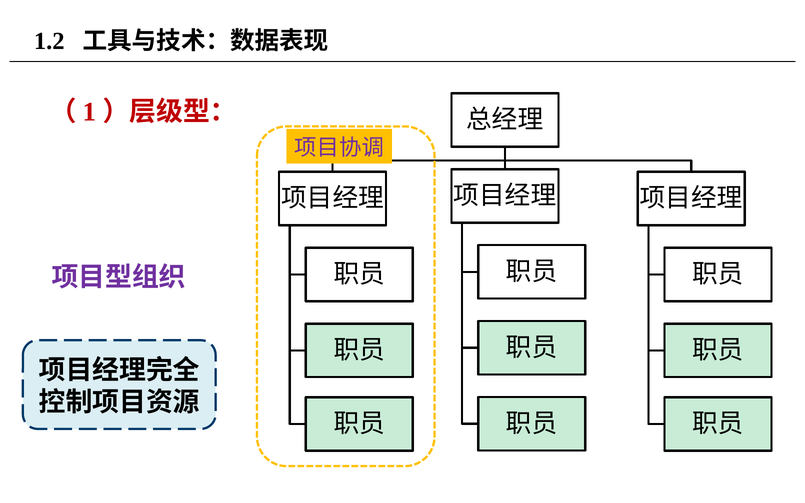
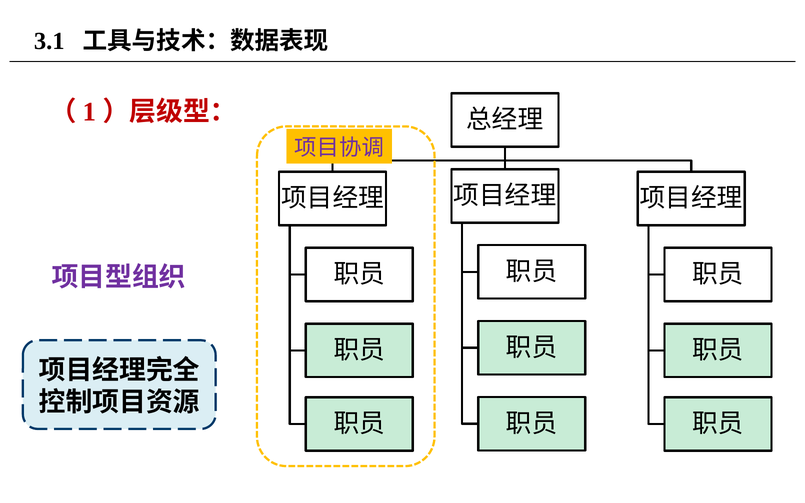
1.2: 1.2 -> 3.1 (49, 41)
